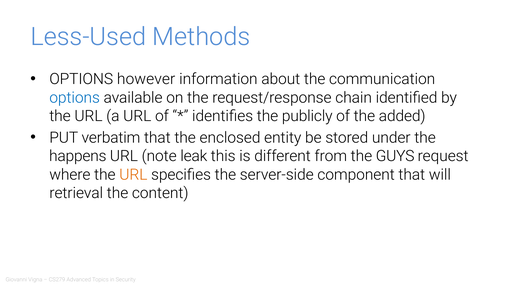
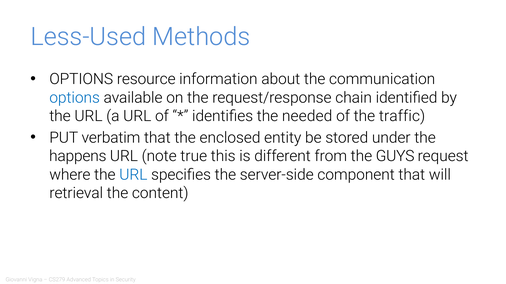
however: however -> resource (146, 79)
publicly: publicly -> needed (307, 116)
added: added -> traffic (402, 116)
leak: leak -> true (194, 156)
URL colour: orange -> blue (133, 175)
